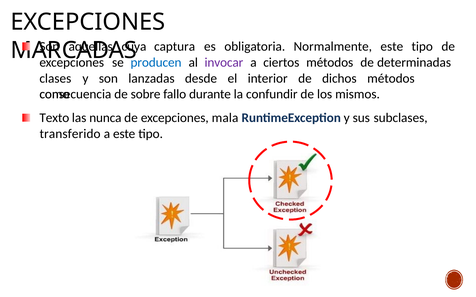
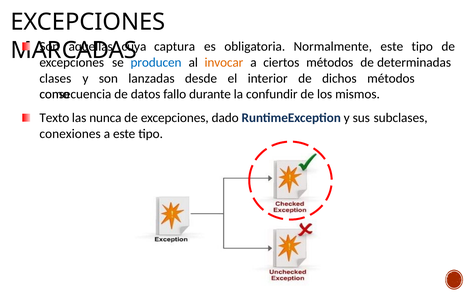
invocar colour: purple -> orange (224, 63)
sobre: sobre -> datos (146, 94)
mala: mala -> dado (225, 118)
transferido: transferido -> conexiones (70, 134)
